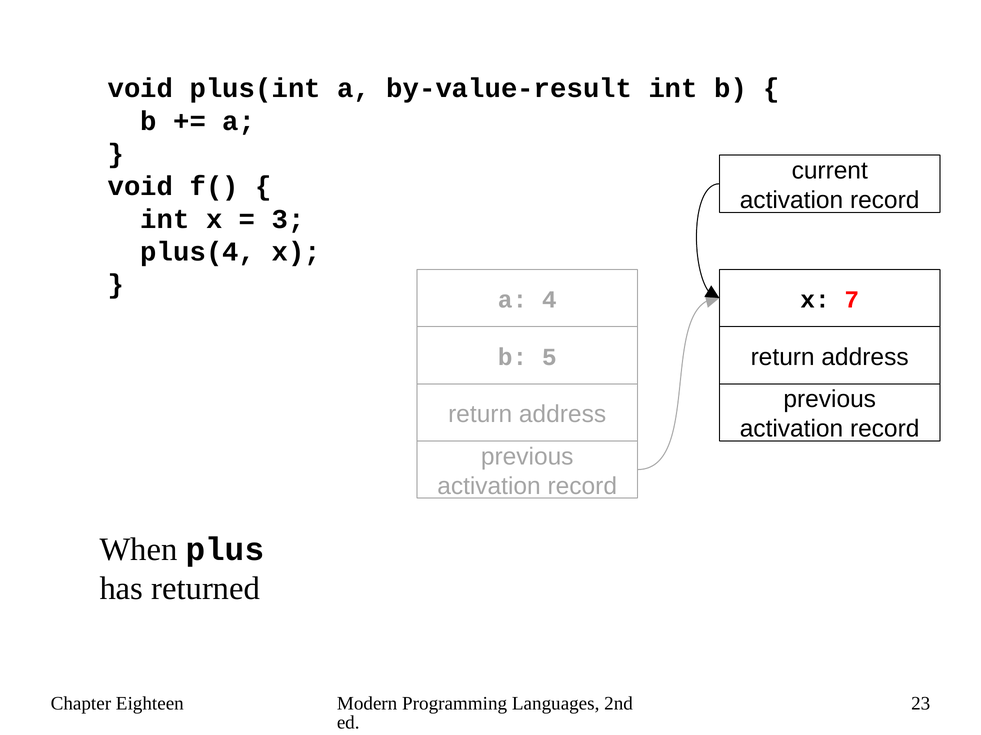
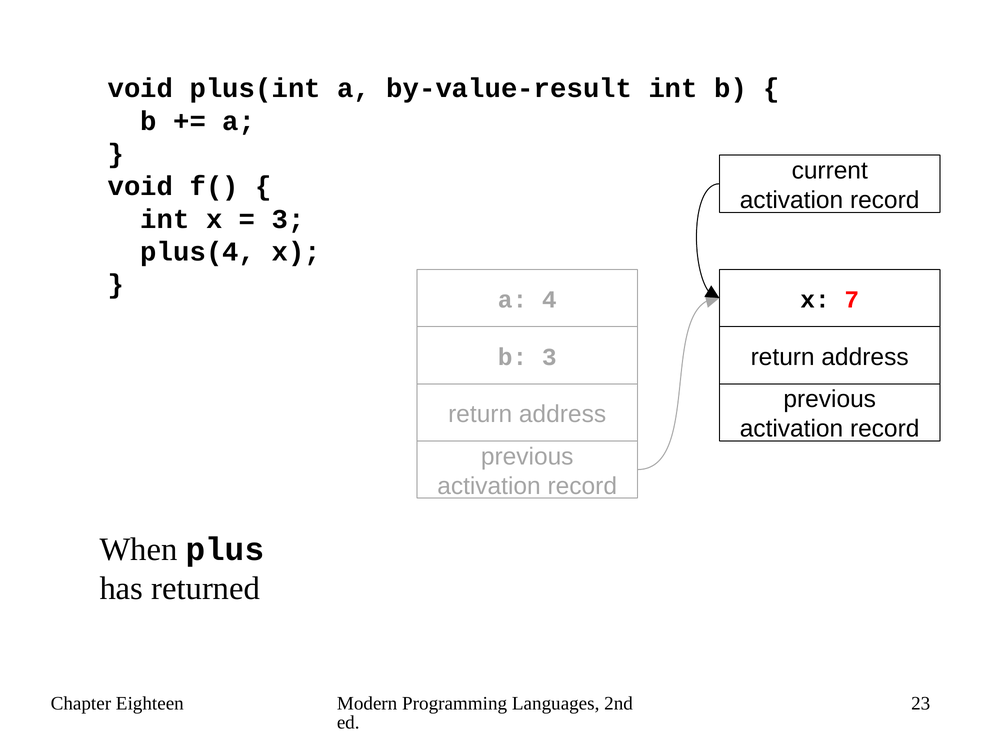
b 5: 5 -> 3 (549, 357)
